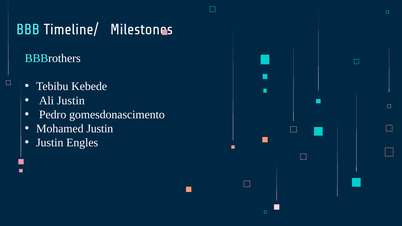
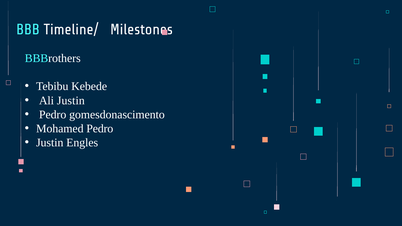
Mohamed Justin: Justin -> Pedro (100, 129)
